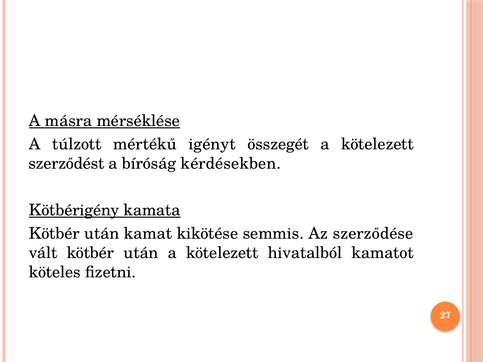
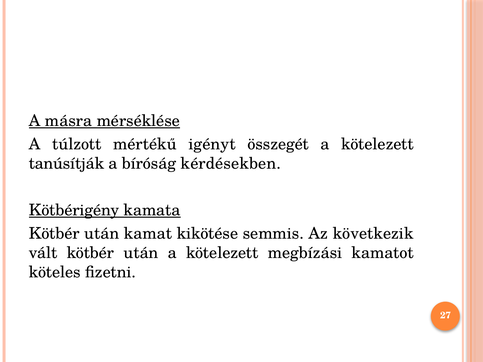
szerződést: szerződést -> tanúsítják (66, 164)
szerződése: szerződése -> következik (373, 234)
hivatalból: hivatalból -> megbízási (305, 253)
